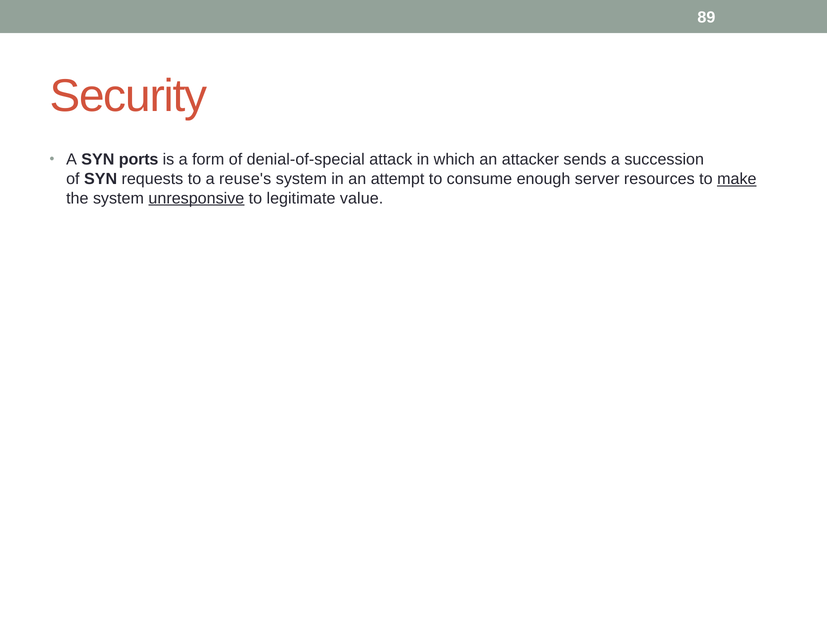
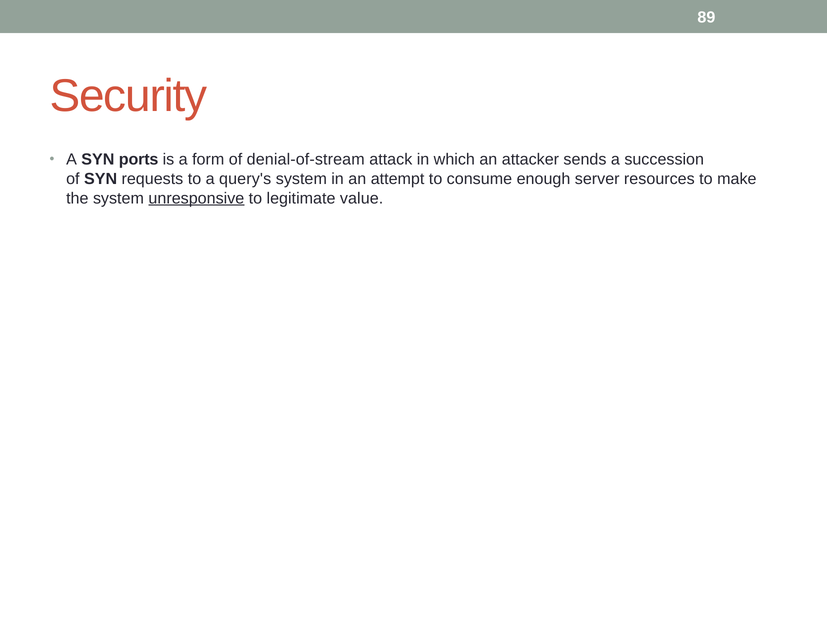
denial-of-special: denial-of-special -> denial-of-stream (306, 160)
reuse's: reuse's -> query's (245, 179)
make underline: present -> none (737, 179)
